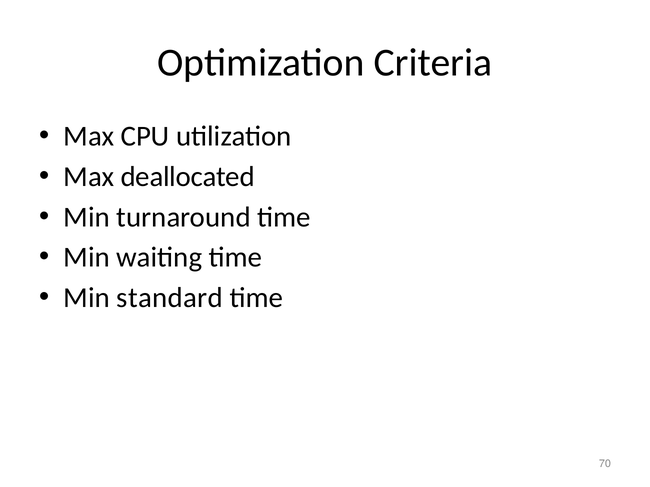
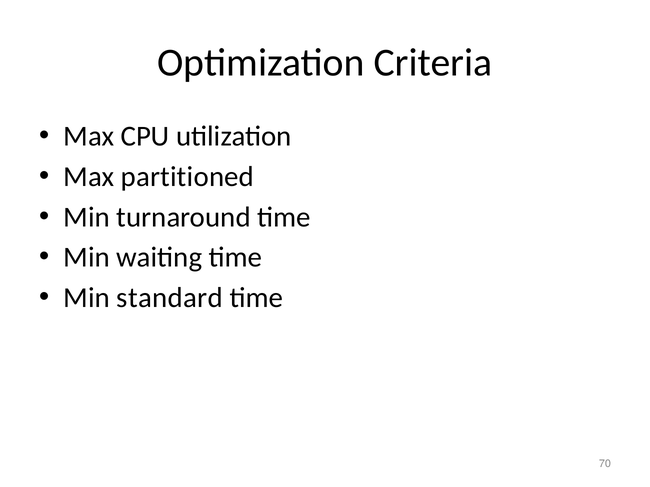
deallocated: deallocated -> partitioned (187, 177)
